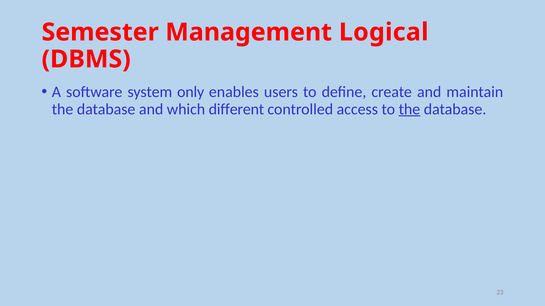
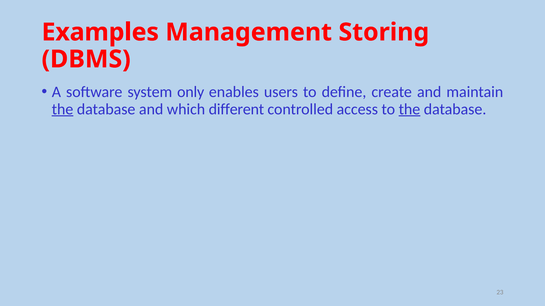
Semester: Semester -> Examples (100, 32)
Logical: Logical -> Storing (384, 32)
the underline: none -> present (63, 109)
